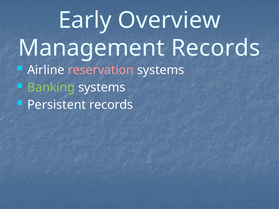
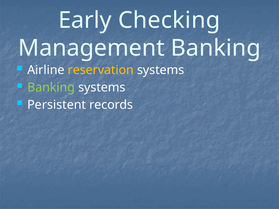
Overview: Overview -> Checking (169, 20)
Management Records: Records -> Banking (216, 48)
reservation colour: pink -> yellow (101, 70)
